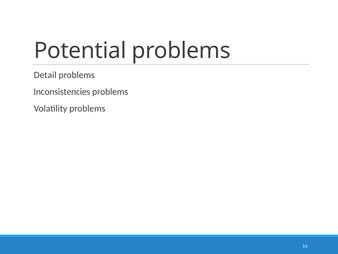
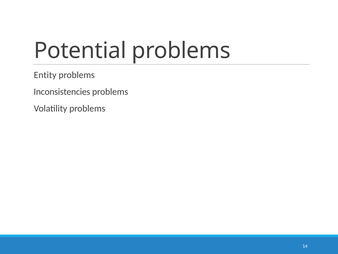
Detail: Detail -> Entity (45, 75)
